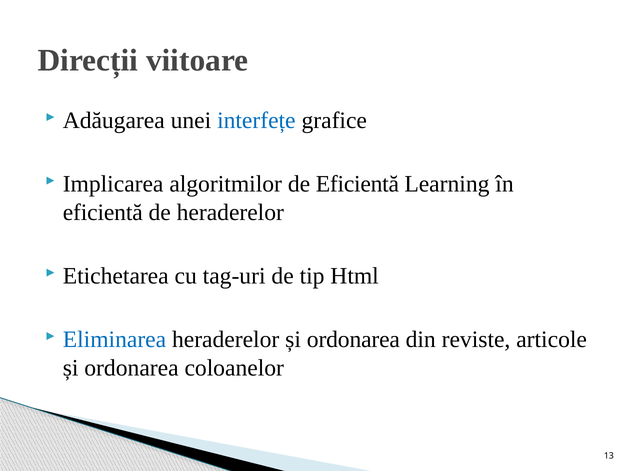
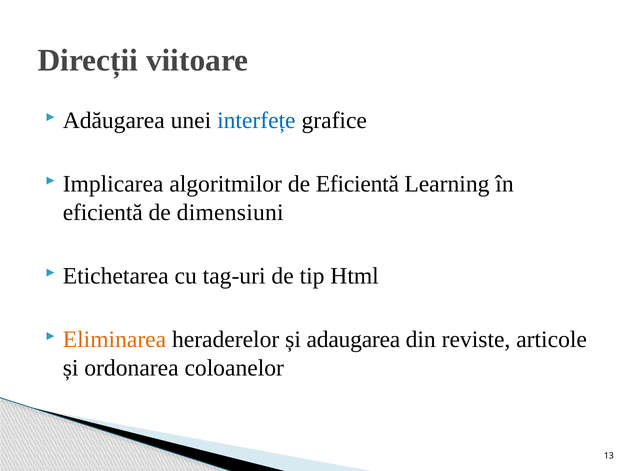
de heraderelor: heraderelor -> dimensiuni (230, 213)
Eliminarea colour: blue -> orange (114, 340)
heraderelor și ordonarea: ordonarea -> adaugarea (353, 340)
